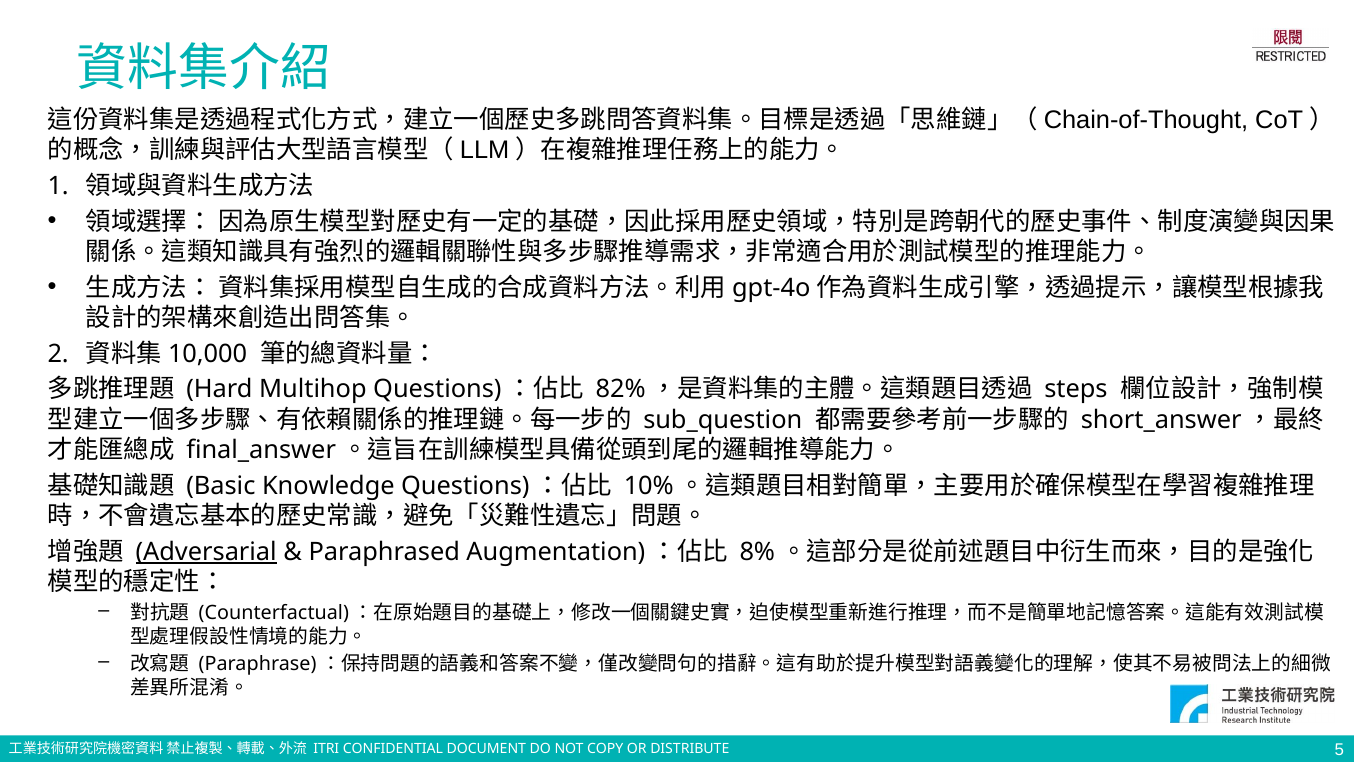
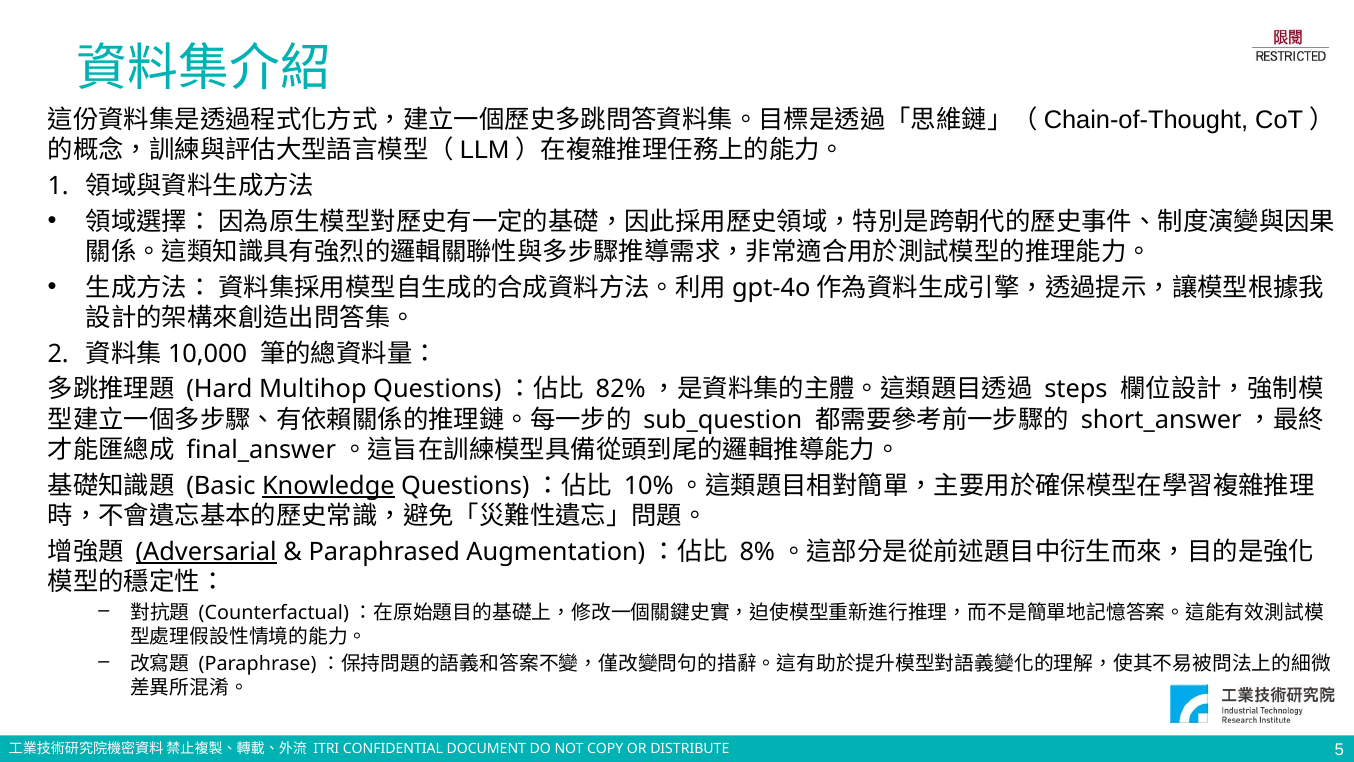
Knowledge underline: none -> present (328, 486)
